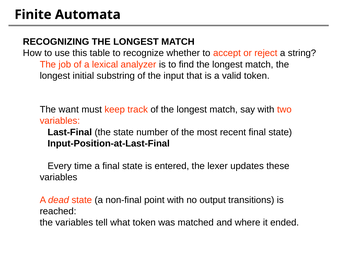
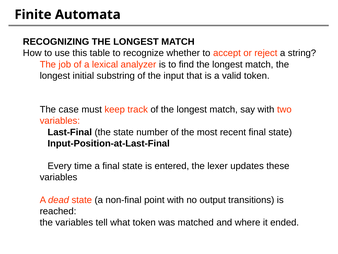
want: want -> case (69, 109)
